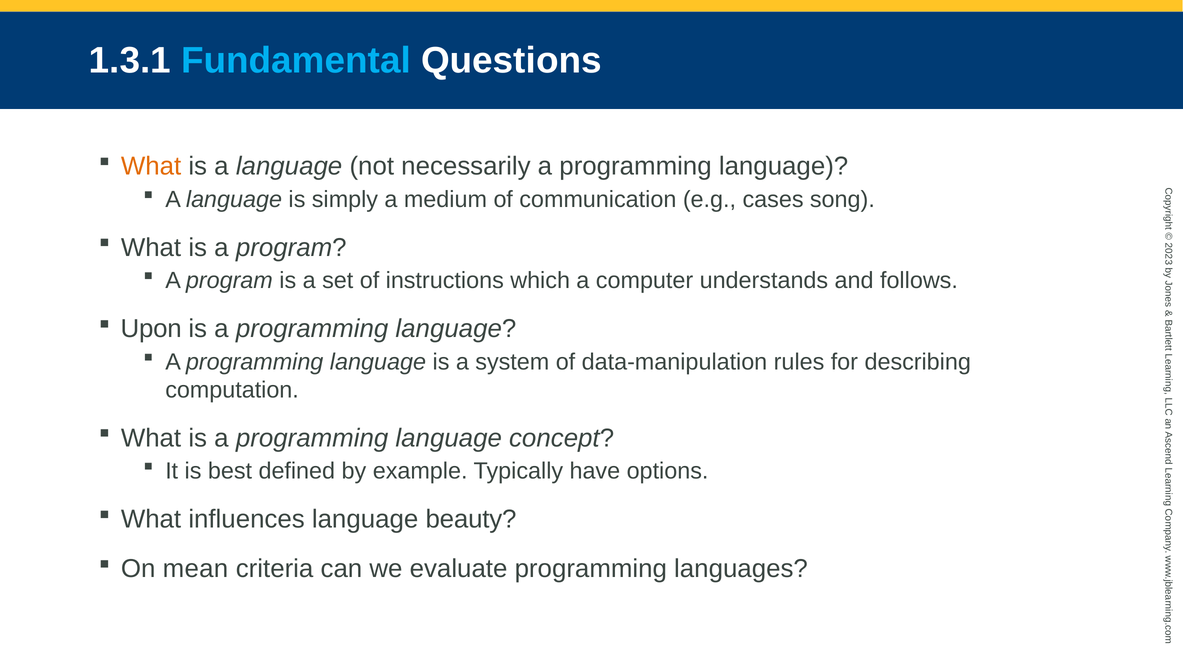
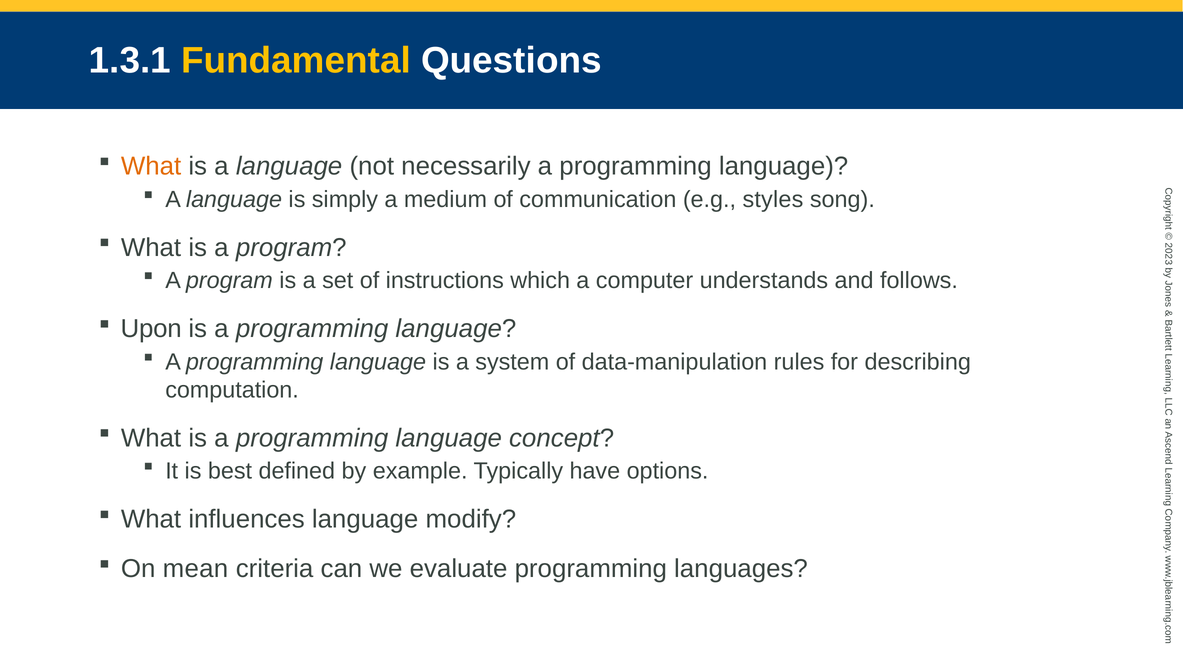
Fundamental colour: light blue -> yellow (296, 61)
cases: cases -> styles (773, 200)
beauty: beauty -> modify (471, 520)
